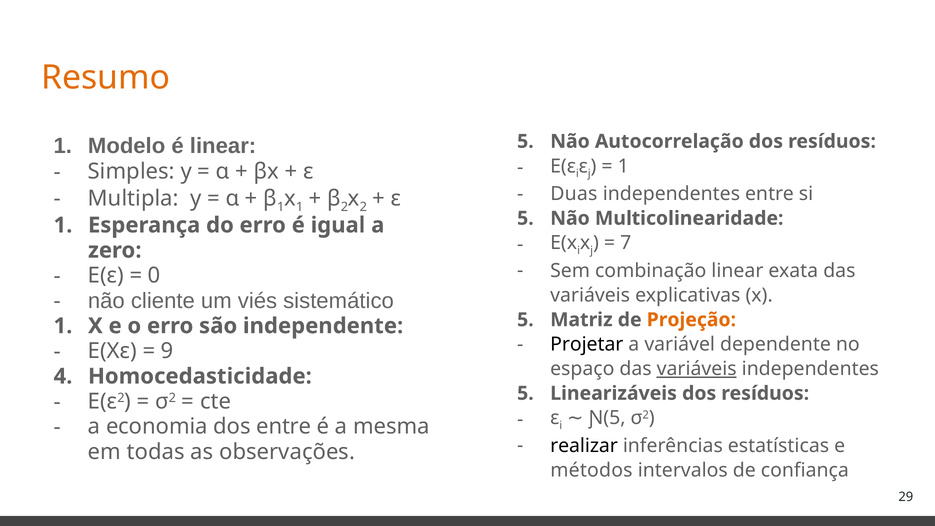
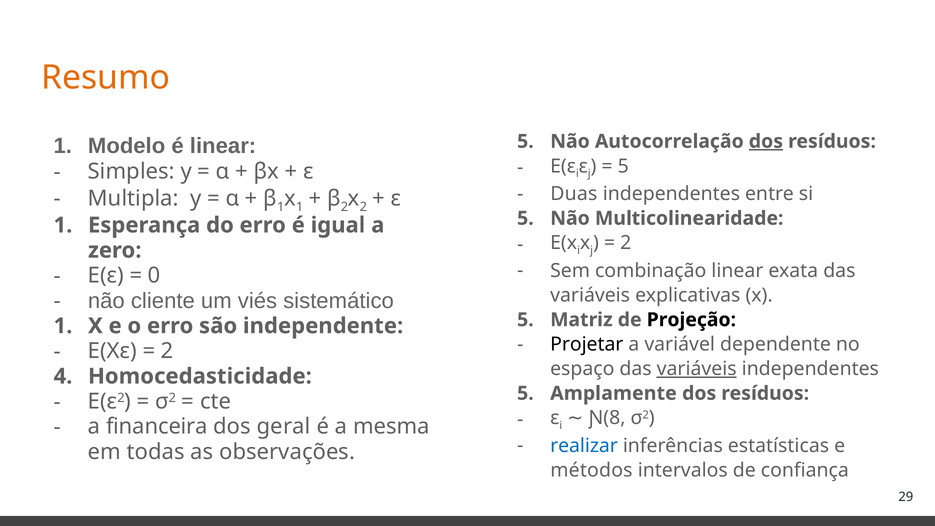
dos underline: none -> present (766, 141)
1: 1 -> 5 (623, 166)
7: 7 -> 2 (626, 243)
Projeção colour: orange -> black (691, 320)
9: 9 -> 2 (167, 351)
Linearizáveis: Linearizáveis -> Amplamente (613, 393)
Ɲ(5: Ɲ(5 -> Ɲ(8 (607, 418)
economia: economia -> financeira (157, 427)
dos entre: entre -> geral (284, 427)
realizar colour: black -> blue (584, 446)
